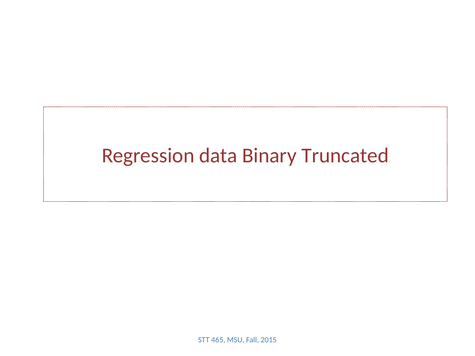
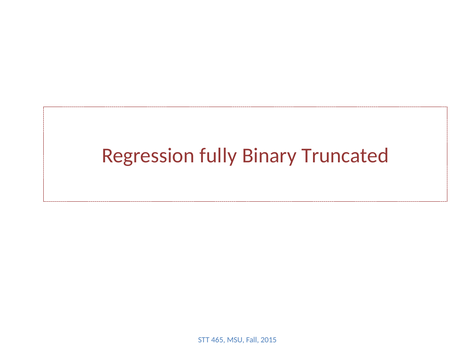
data: data -> fully (218, 156)
